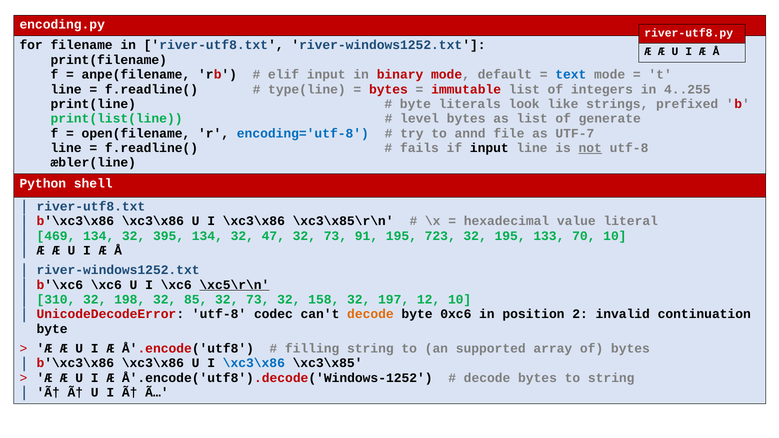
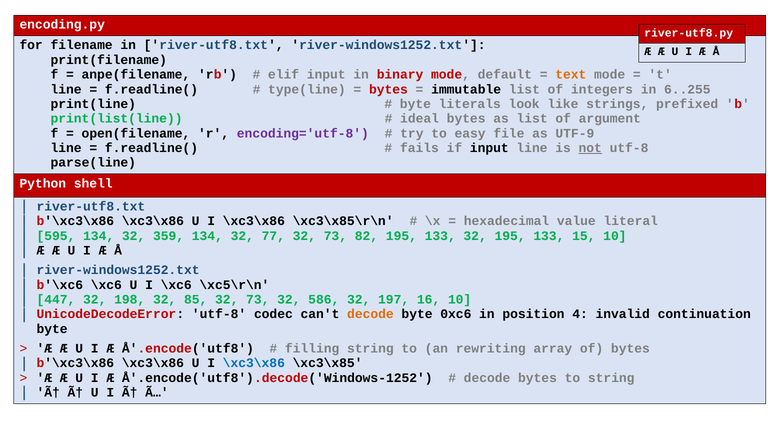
text colour: blue -> orange (571, 75)
immutable colour: red -> black (466, 89)
4..255: 4..255 -> 6..255 (687, 89)
level: level -> ideal (420, 119)
generate: generate -> argument (610, 119)
encoding='utf-8 colour: blue -> purple (303, 133)
annd: annd -> easy (470, 133)
UTF-7: UTF-7 -> UTF-9 (575, 133)
æbler(line: æbler(line -> parse(line (93, 163)
469: 469 -> 595 (56, 236)
395: 395 -> 359 (169, 236)
47: 47 -> 77 (273, 236)
91: 91 -> 82 (366, 236)
723: 723 -> 133 (440, 236)
70: 70 -> 15 (584, 236)
\xc5\r\n underline: present -> none (234, 285)
310: 310 -> 447 (56, 300)
158: 158 -> 586 (324, 300)
12: 12 -> 16 (429, 300)
2: 2 -> 4 (580, 314)
supported: supported -> rewriting (491, 349)
